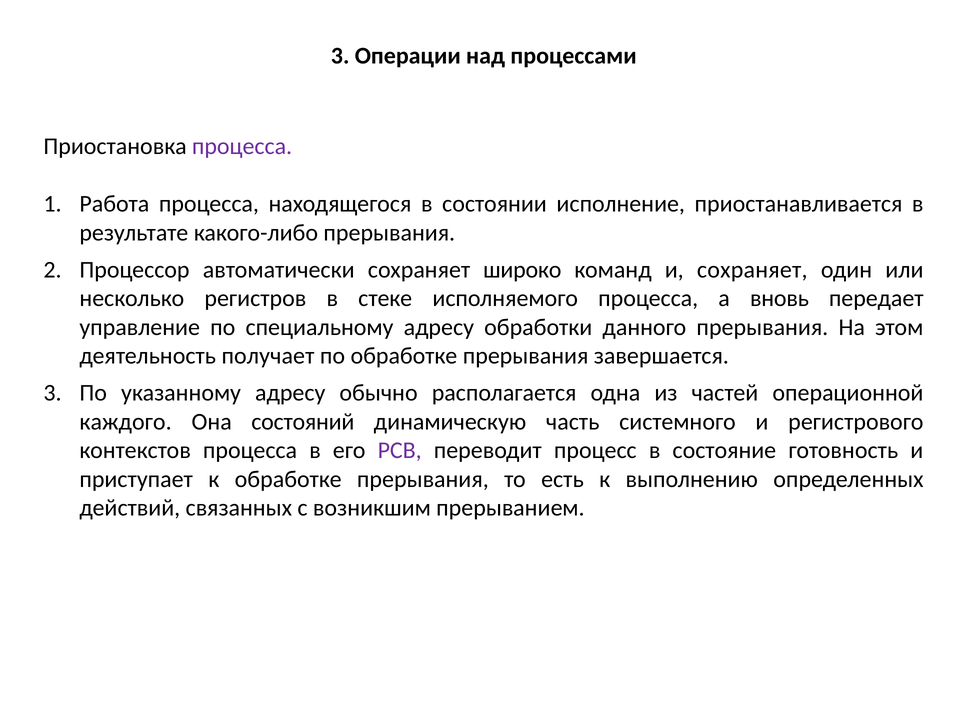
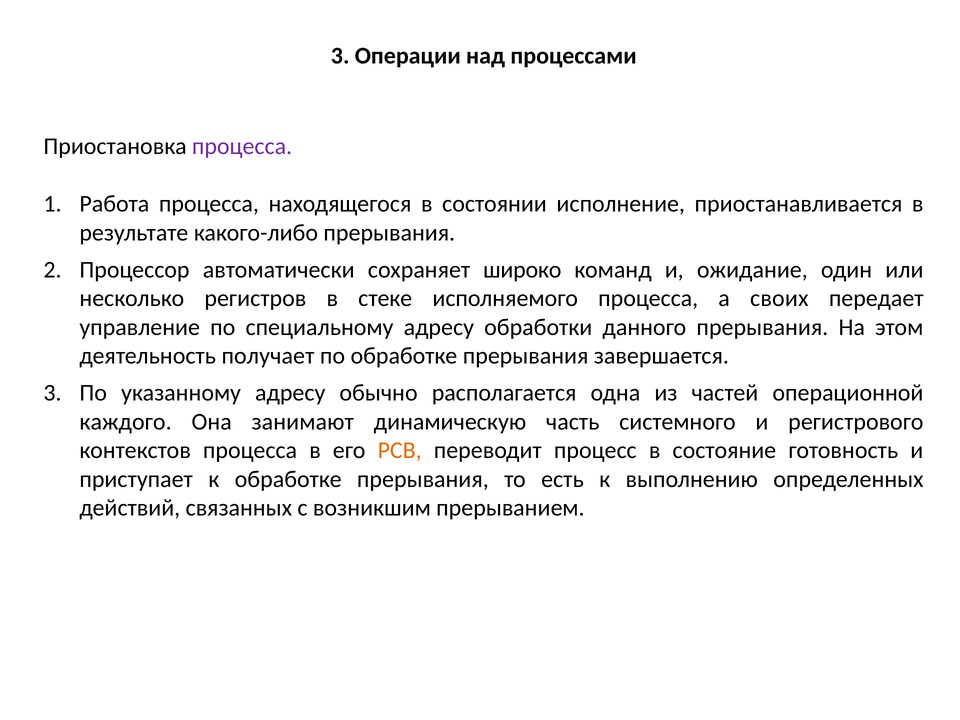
и сохраняет: сохраняет -> ожидание (752, 270)
вновь: вновь -> своих (779, 298)
состояний: состояний -> занимают (303, 422)
PCB colour: purple -> orange (400, 450)
